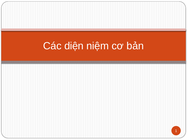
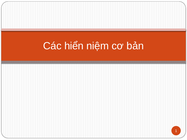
diện: diện -> hiển (74, 46)
